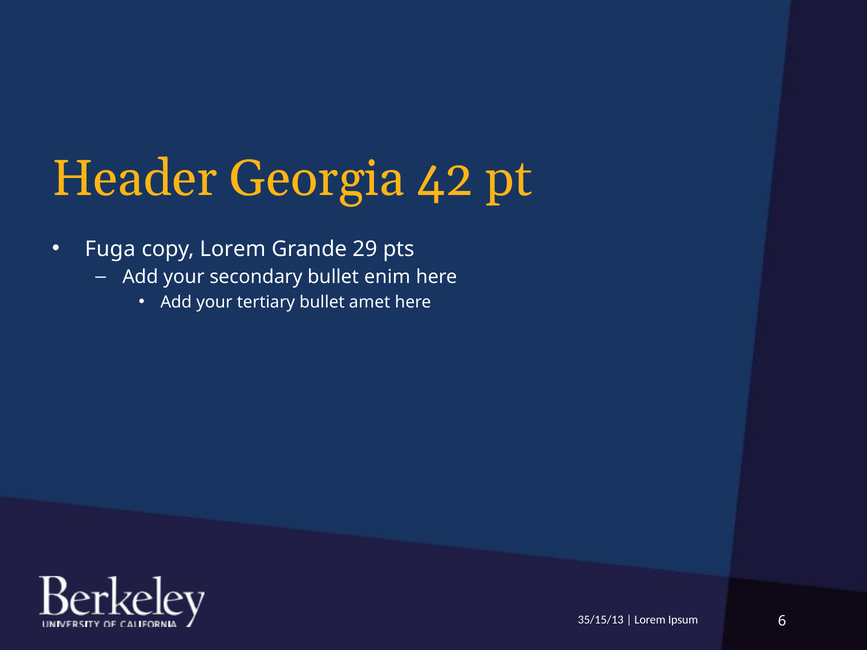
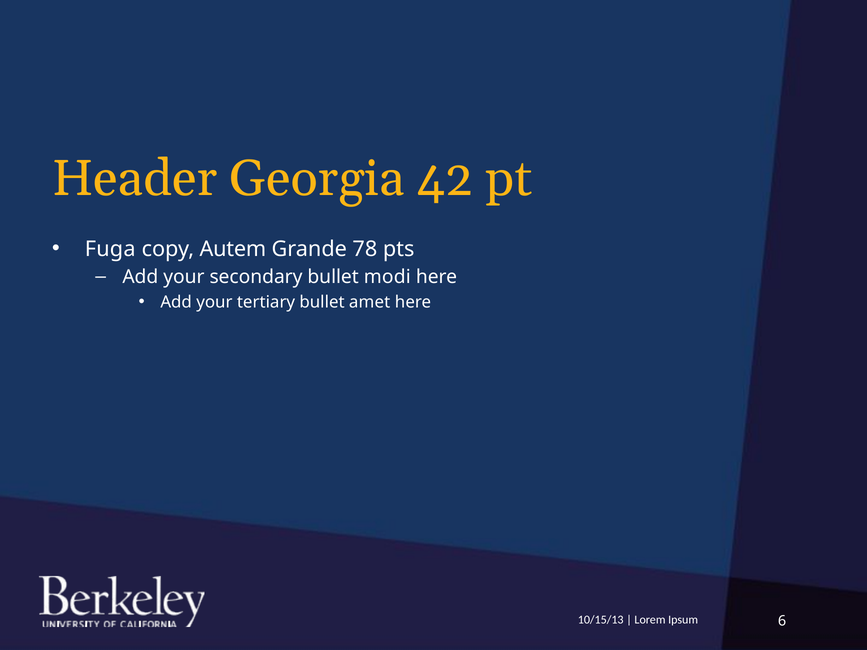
copy Lorem: Lorem -> Autem (233, 249)
29: 29 -> 78 (365, 249)
enim: enim -> modi (387, 277)
35/15/13: 35/15/13 -> 10/15/13 (601, 620)
